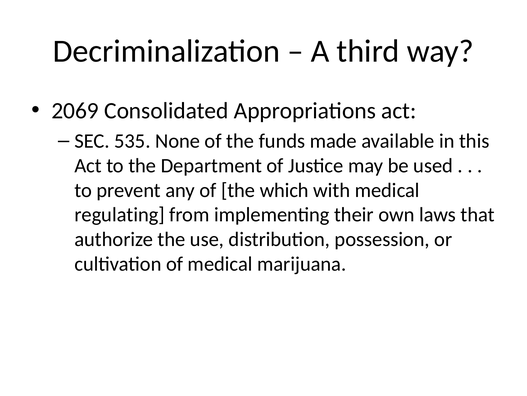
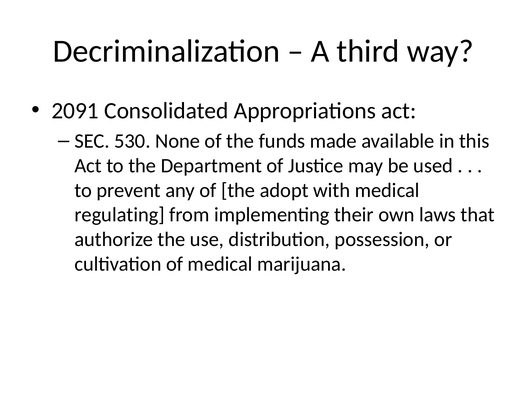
2069: 2069 -> 2091 (75, 111)
535: 535 -> 530 (132, 141)
which: which -> adopt (284, 190)
